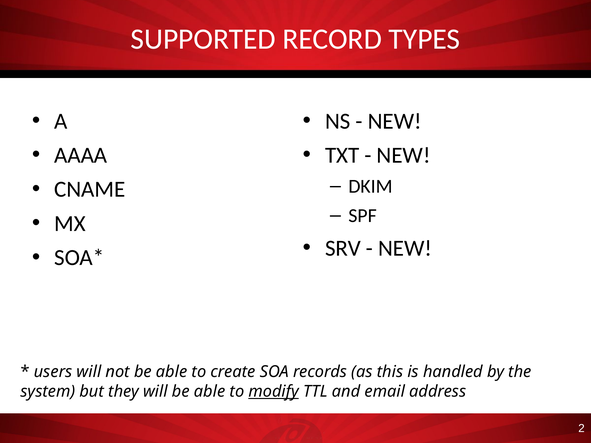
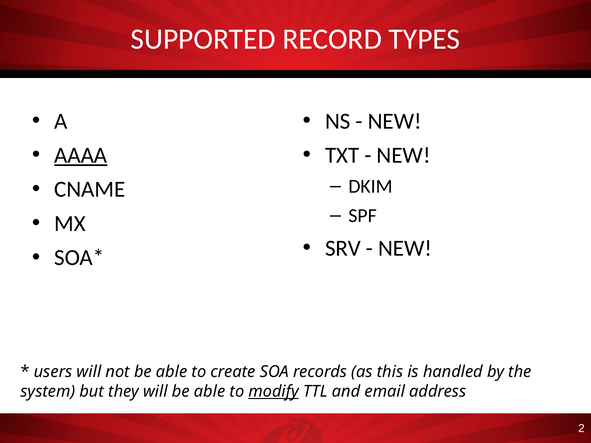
AAAA underline: none -> present (81, 155)
